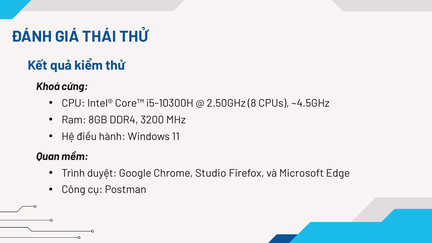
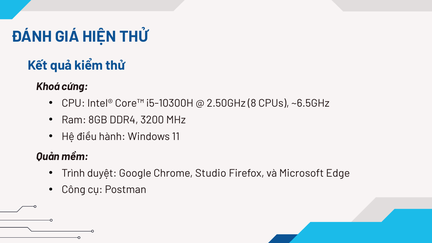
THÁI: THÁI -> HIỆN (99, 37)
~4.5GHz: ~4.5GHz -> ~6.5GHz (310, 103)
Quan: Quan -> Quản (48, 157)
